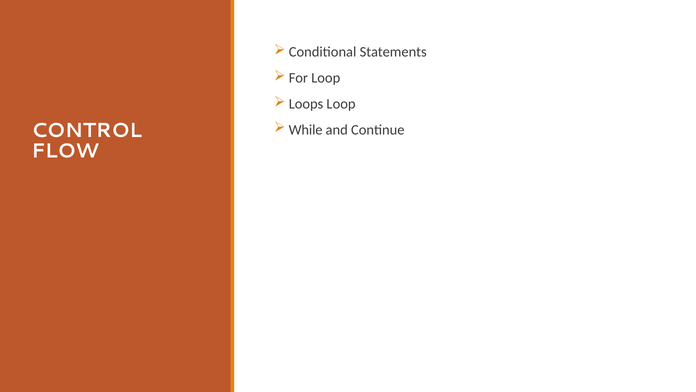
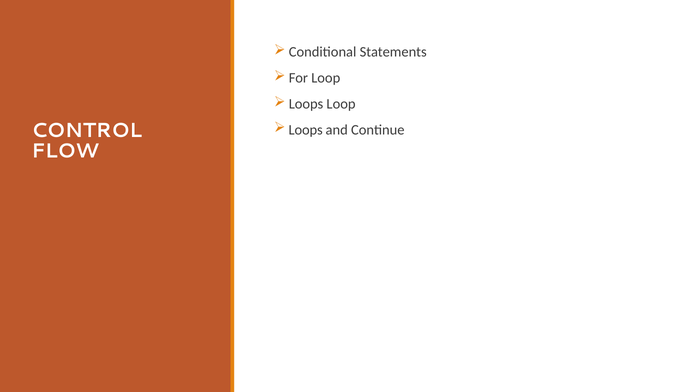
While: While -> Loops (306, 130)
